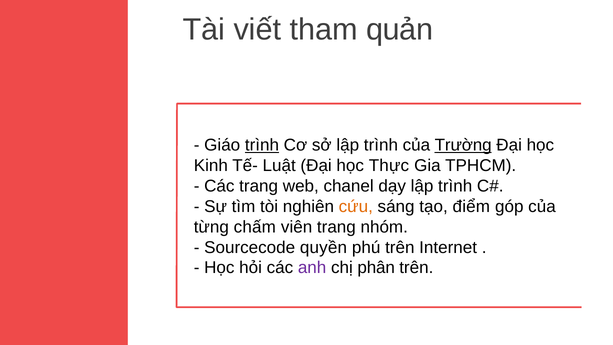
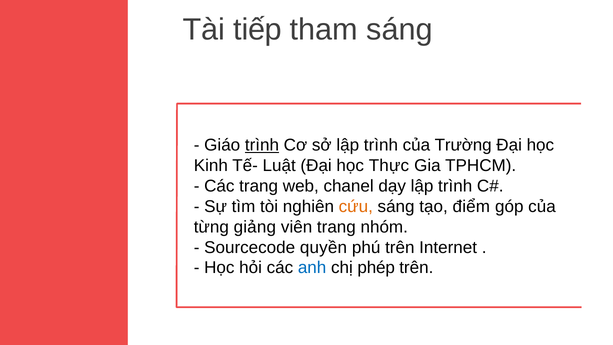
viết: viết -> tiếp (258, 30)
tham quản: quản -> sáng (399, 30)
Trường underline: present -> none (463, 145)
chấm: chấm -> giảng (255, 227)
anh colour: purple -> blue (312, 268)
phân: phân -> phép (376, 268)
